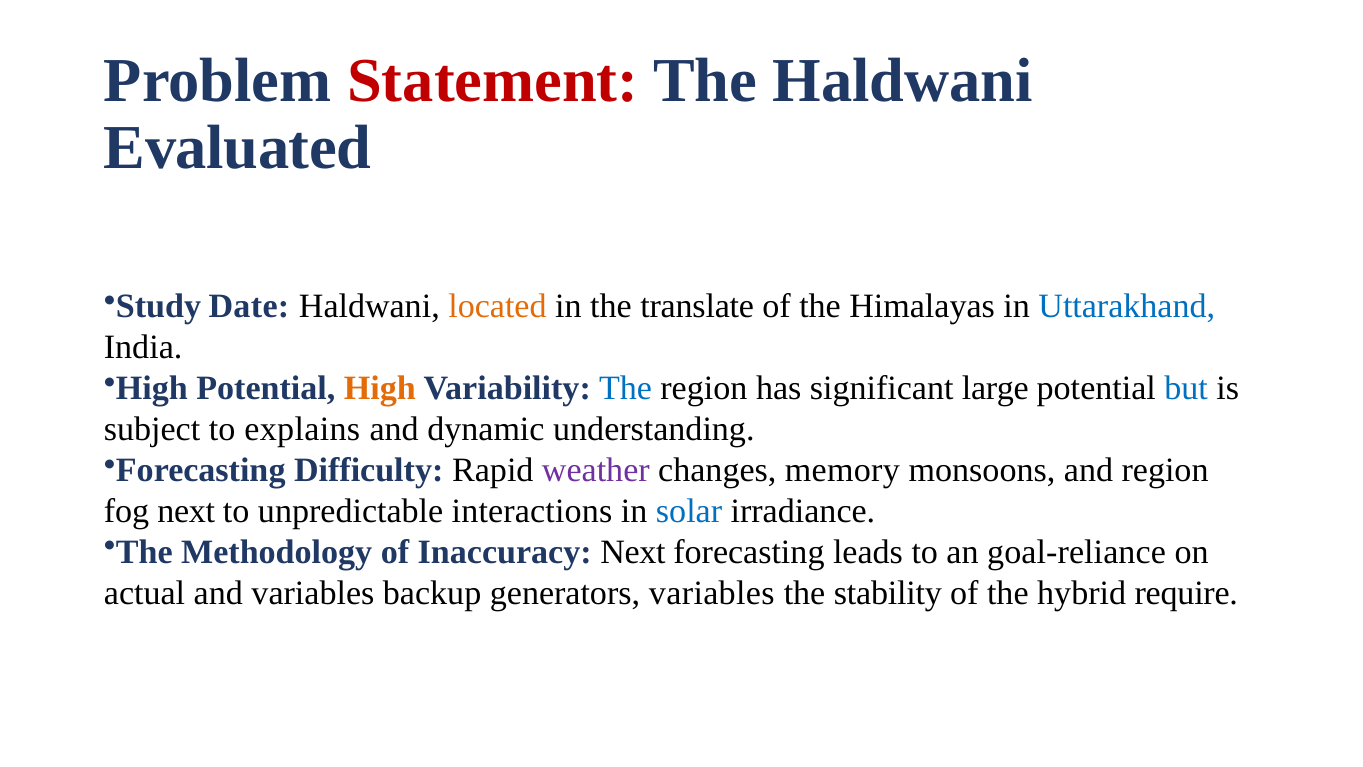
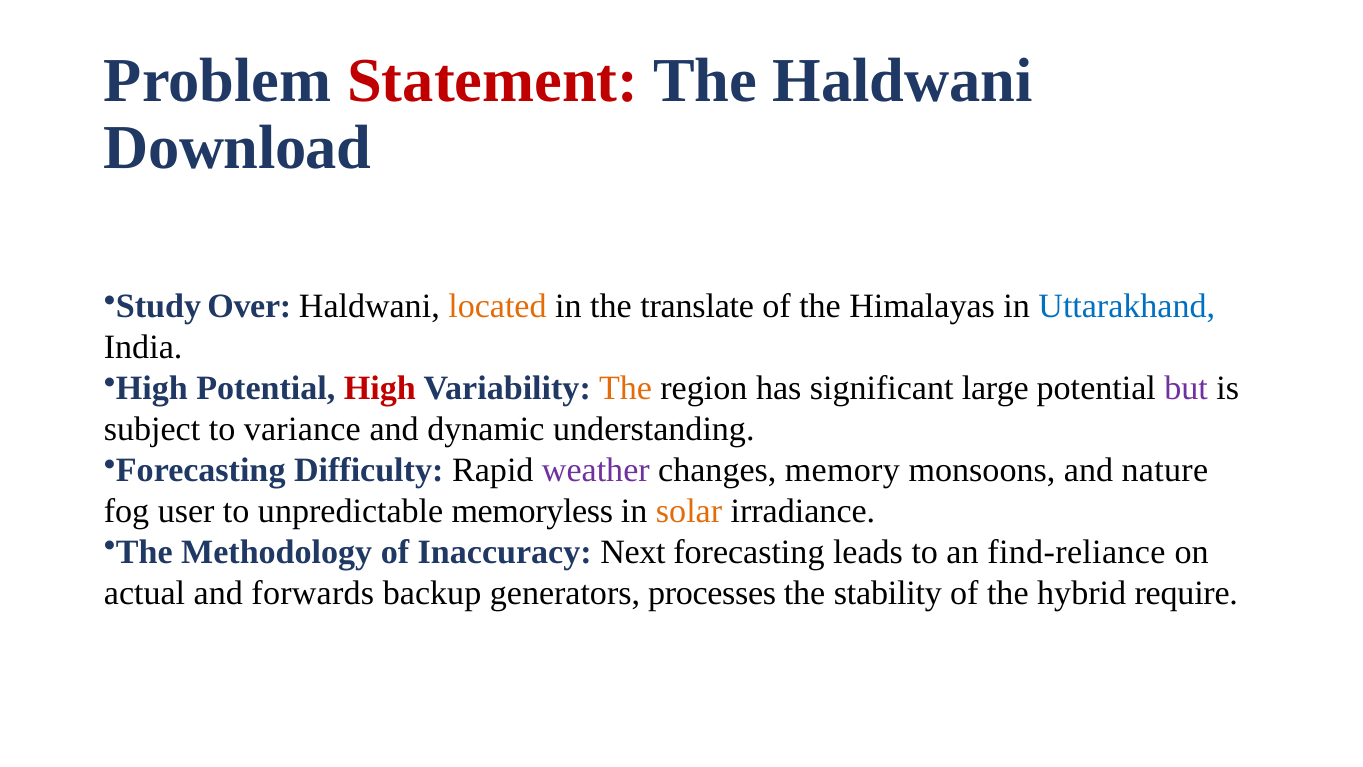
Evaluated: Evaluated -> Download (238, 148)
Date: Date -> Over (249, 307)
High colour: orange -> red (380, 388)
The colour: blue -> orange (625, 388)
but colour: blue -> purple (1186, 388)
explains: explains -> variance (302, 429)
and region: region -> nature (1165, 470)
fog next: next -> user (186, 511)
interactions: interactions -> memoryless (532, 511)
solar colour: blue -> orange (689, 511)
goal-reliance: goal-reliance -> find-reliance (1076, 552)
and variables: variables -> forwards (313, 593)
generators variables: variables -> processes (712, 593)
